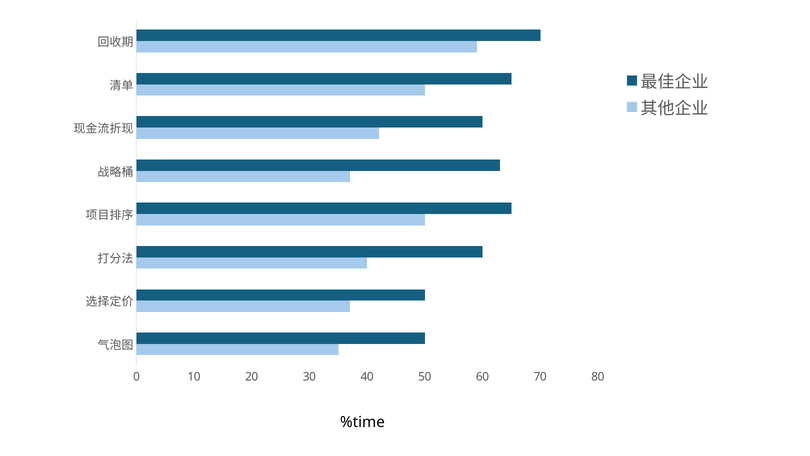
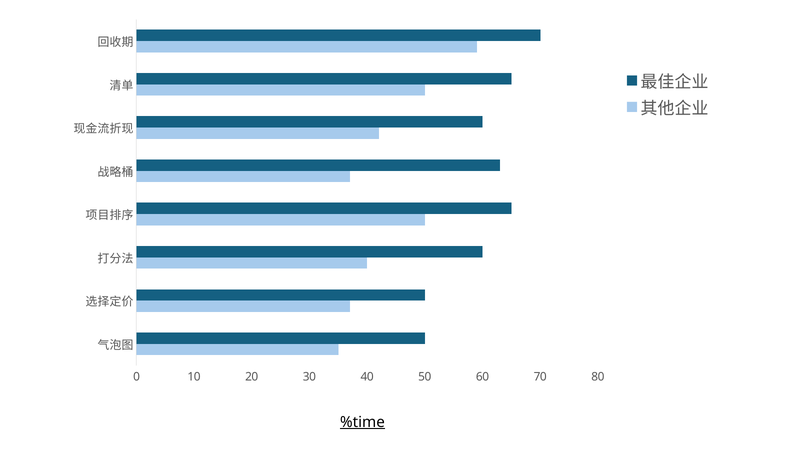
%time underline: none -> present (362, 422)
